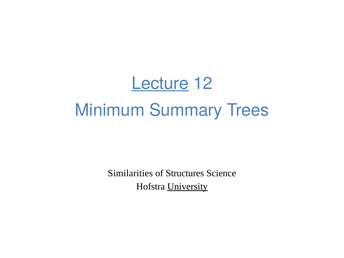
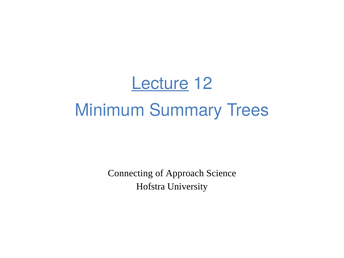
Similarities: Similarities -> Connecting (130, 173)
Structures: Structures -> Approach (185, 173)
University underline: present -> none (187, 187)
